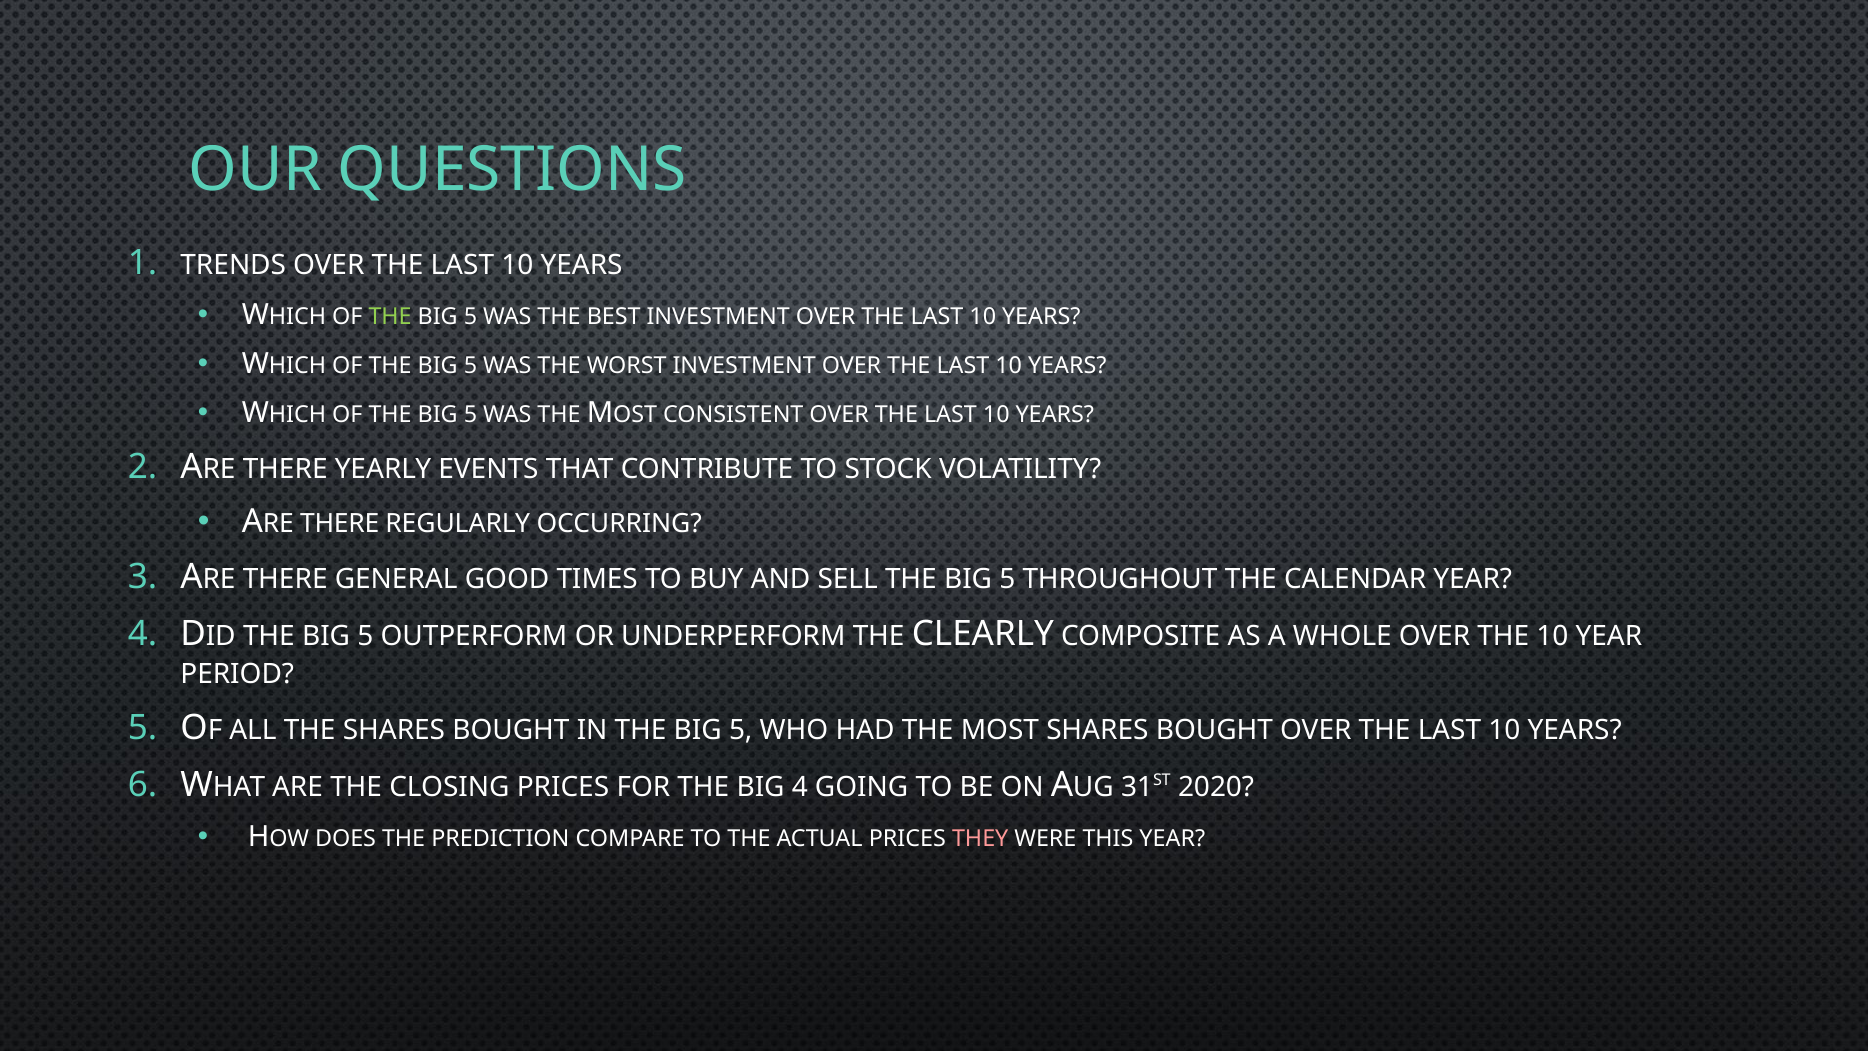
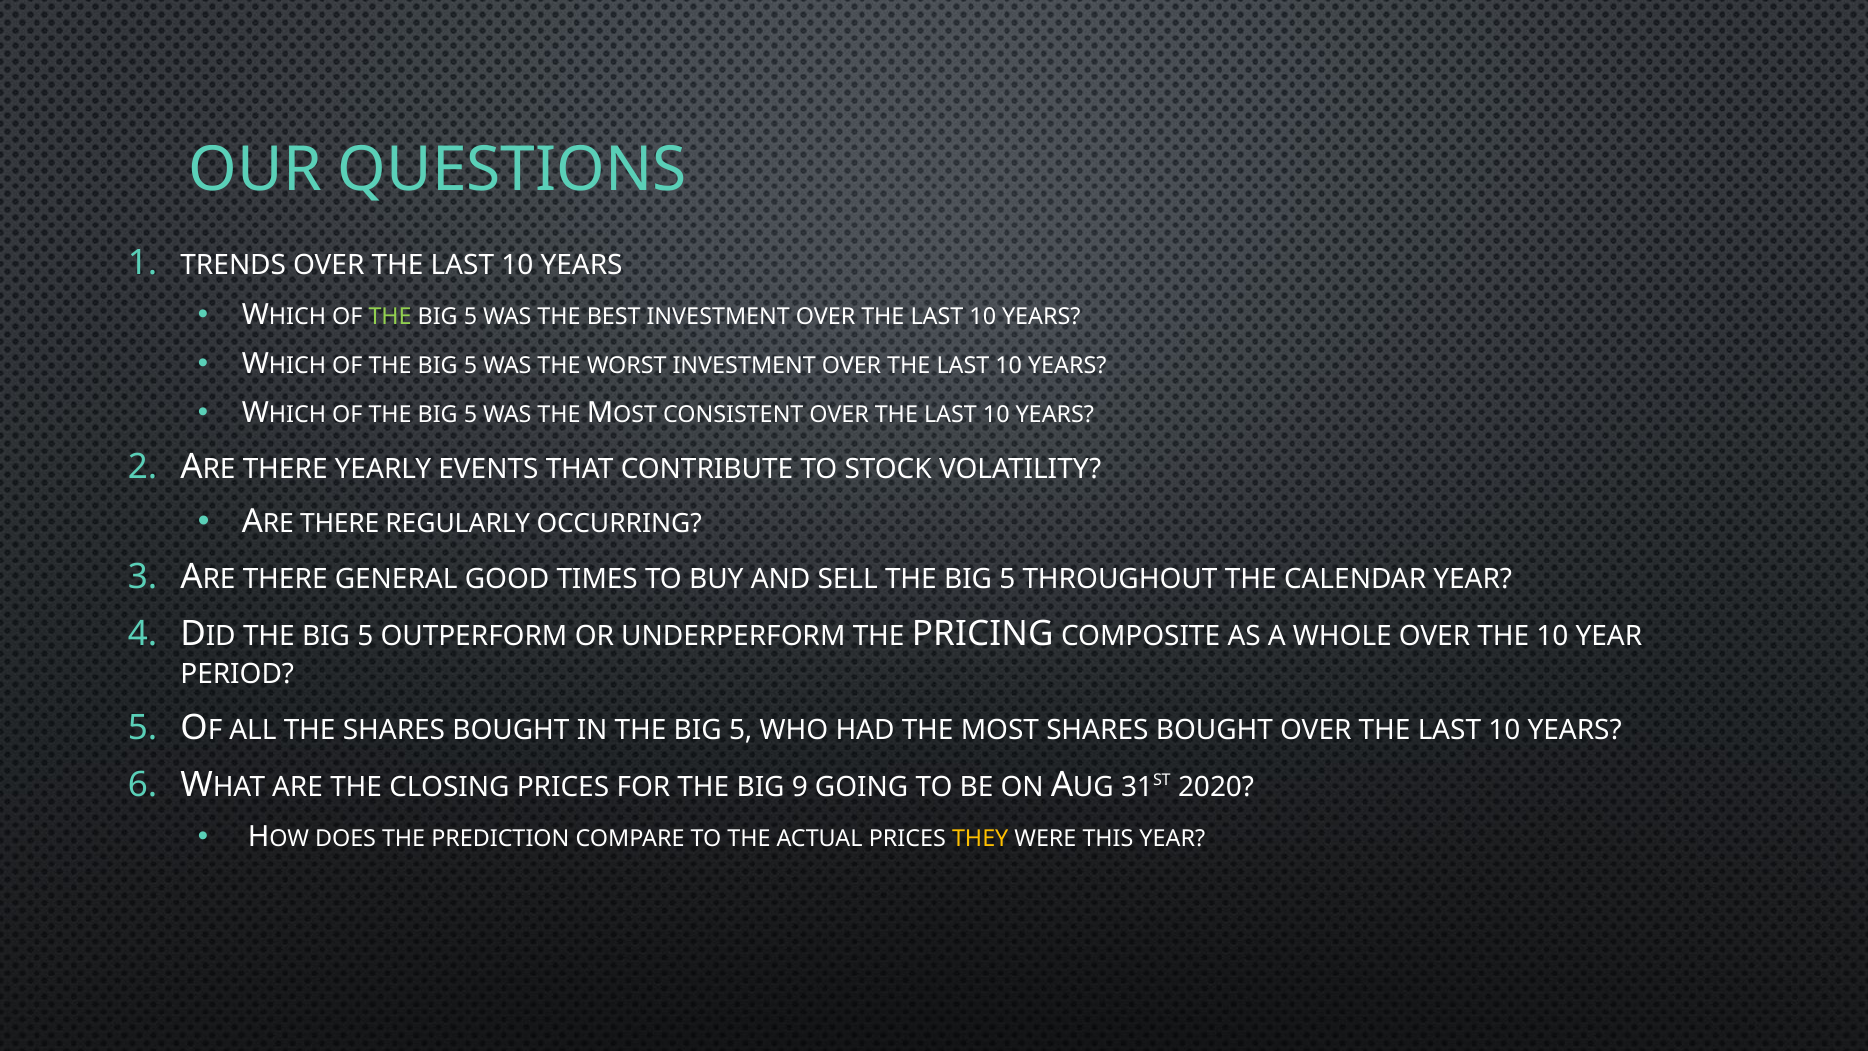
CLEARLY: CLEARLY -> PRICING (983, 634)
BIG 4: 4 -> 9 (800, 787)
THEY colour: pink -> yellow (980, 839)
